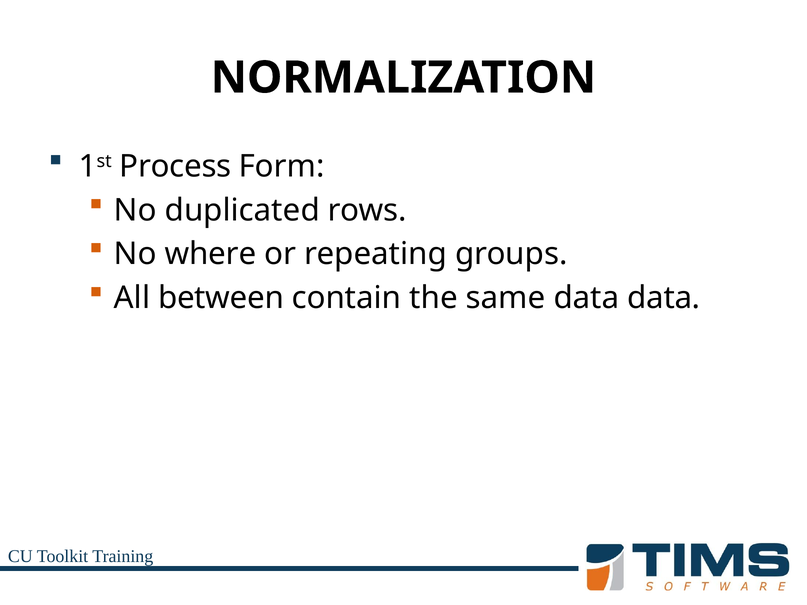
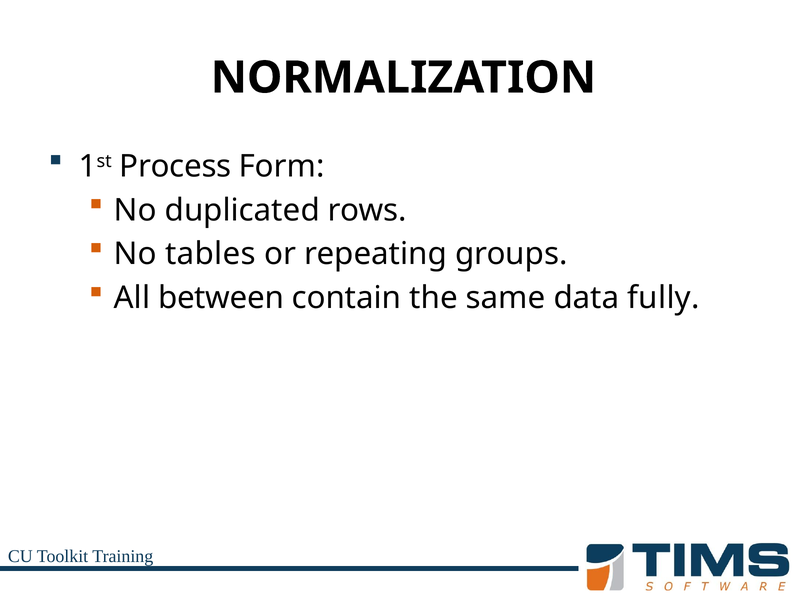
where: where -> tables (210, 254)
data data: data -> fully (664, 298)
